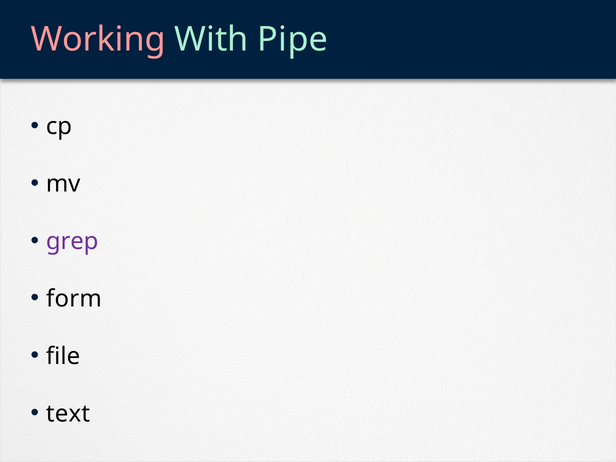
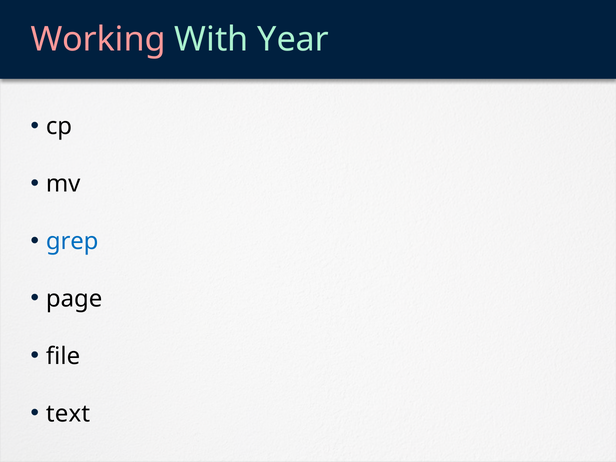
Pipe: Pipe -> Year (293, 39)
grep colour: purple -> blue (72, 241)
form: form -> page (74, 299)
